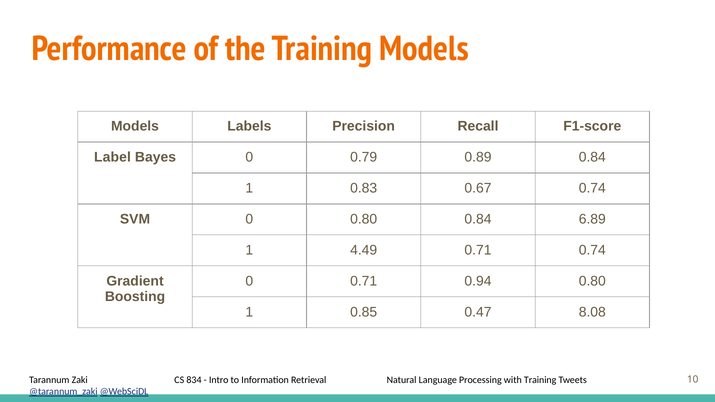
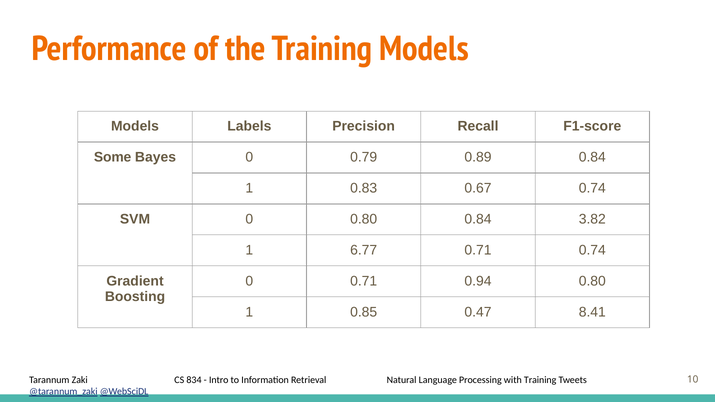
Label: Label -> Some (113, 157)
6.89: 6.89 -> 3.82 (592, 219)
4.49: 4.49 -> 6.77 (364, 250)
8.08: 8.08 -> 8.41 (592, 312)
